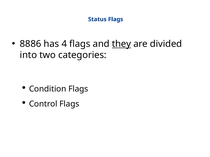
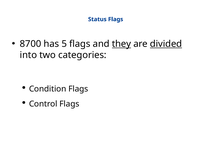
8886: 8886 -> 8700 (31, 44)
4: 4 -> 5 (64, 44)
divided underline: none -> present (166, 44)
